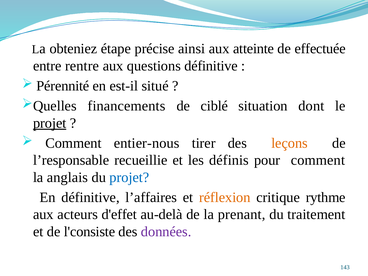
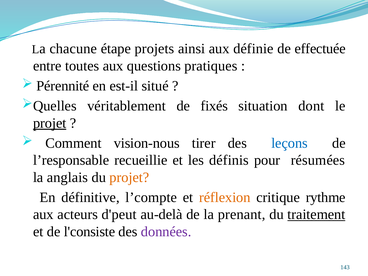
obteniez: obteniez -> chacune (73, 49)
précise: précise -> projets (154, 49)
atteinte: atteinte -> définie (253, 49)
rentre: rentre -> toutes (82, 66)
questions définitive: définitive -> pratiques (211, 66)
financements: financements -> véritablement (127, 106)
ciblé: ciblé -> fixés (214, 106)
entier-nous: entier-nous -> vision-nous (147, 143)
leçons colour: orange -> blue (289, 143)
pour comment: comment -> résumées (318, 160)
projet colour: blue -> orange (129, 177)
l’affaires: l’affaires -> l’compte (151, 197)
d'effet: d'effet -> d'peut (119, 214)
traitement underline: none -> present (316, 214)
